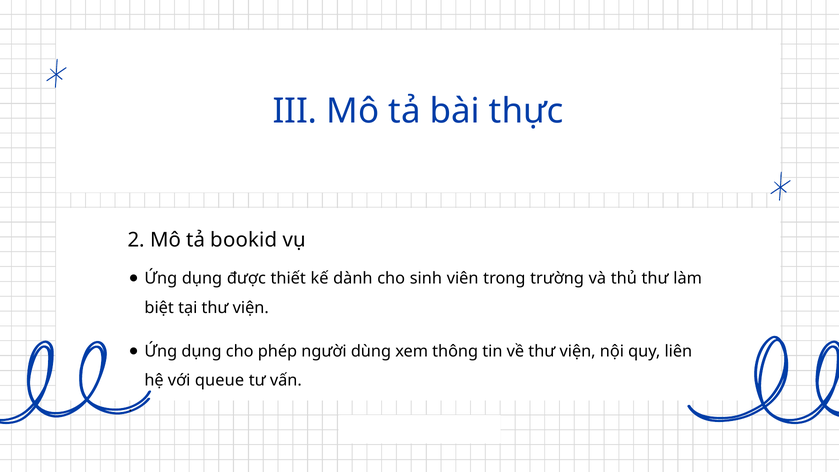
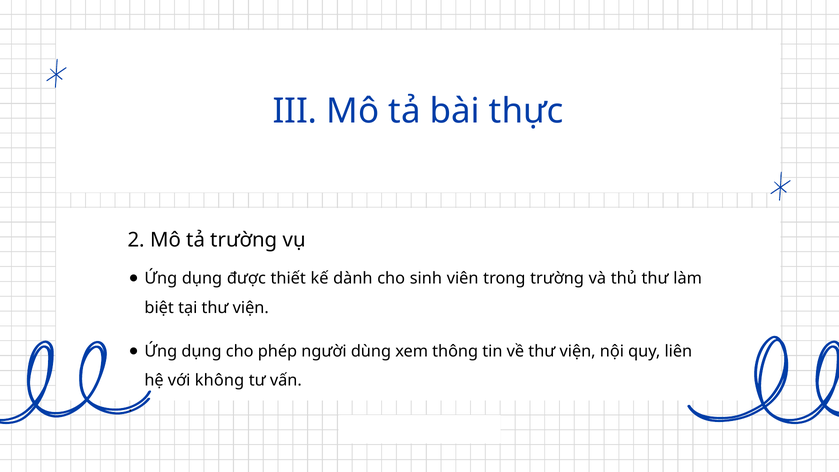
tả bookid: bookid -> trường (244, 240)
queue: queue -> không (220, 381)
